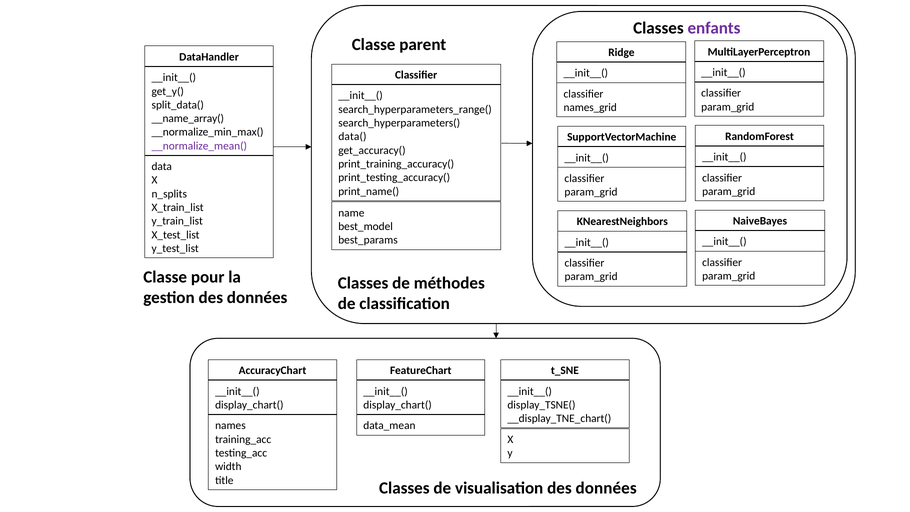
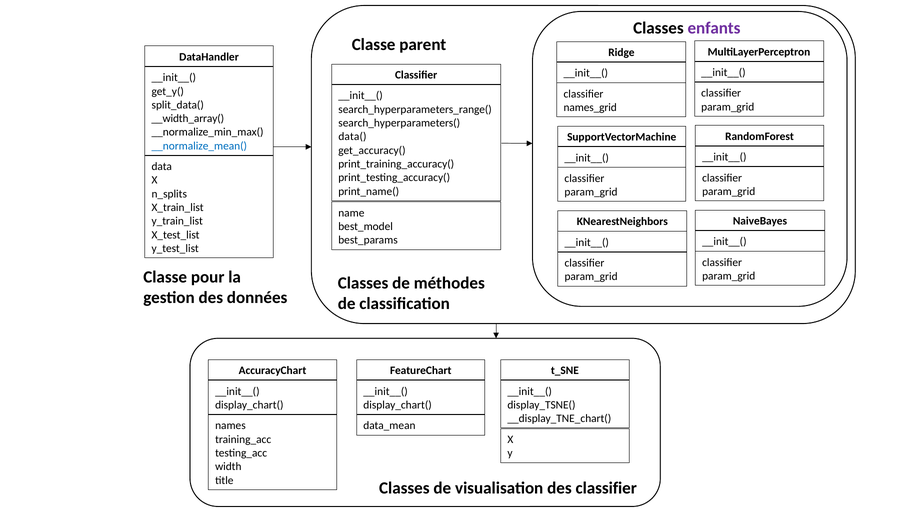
__name_array(: __name_array( -> __width_array( (188, 119)
__normalize_mean( colour: purple -> blue (199, 146)
visualisation des données: données -> classifier (606, 488)
